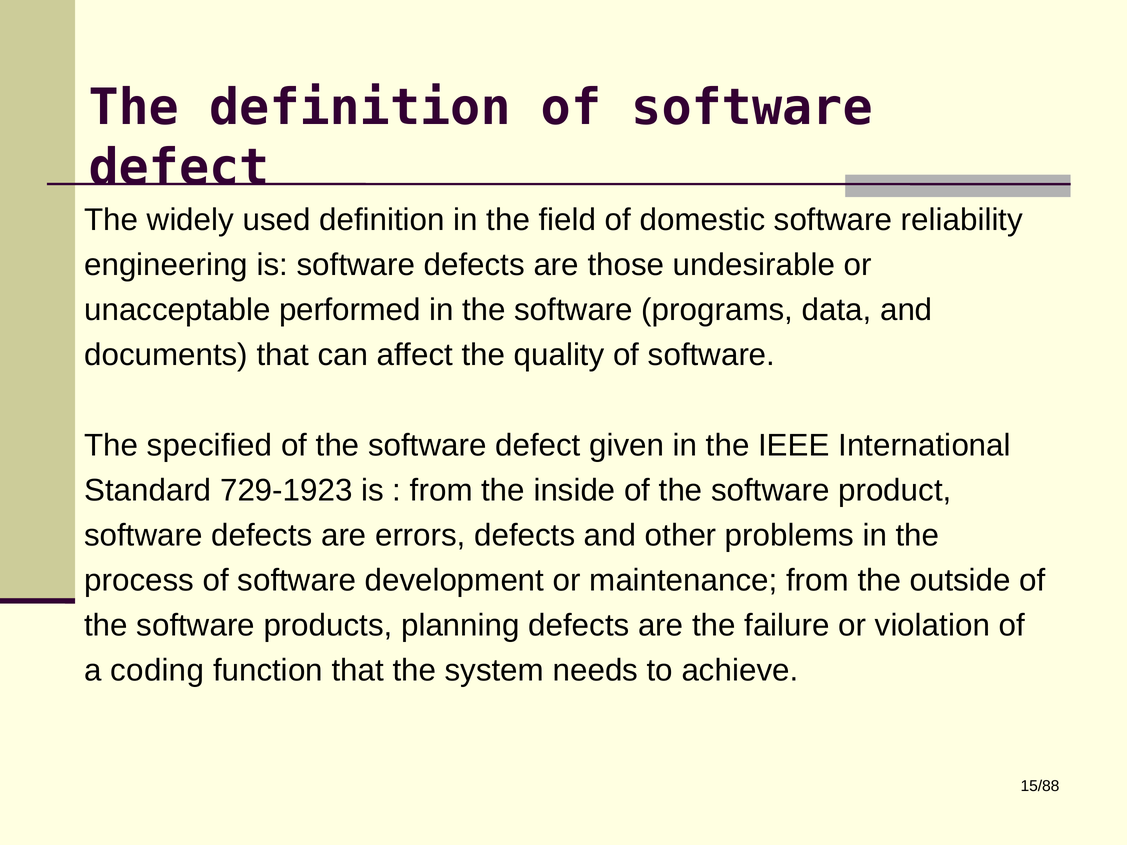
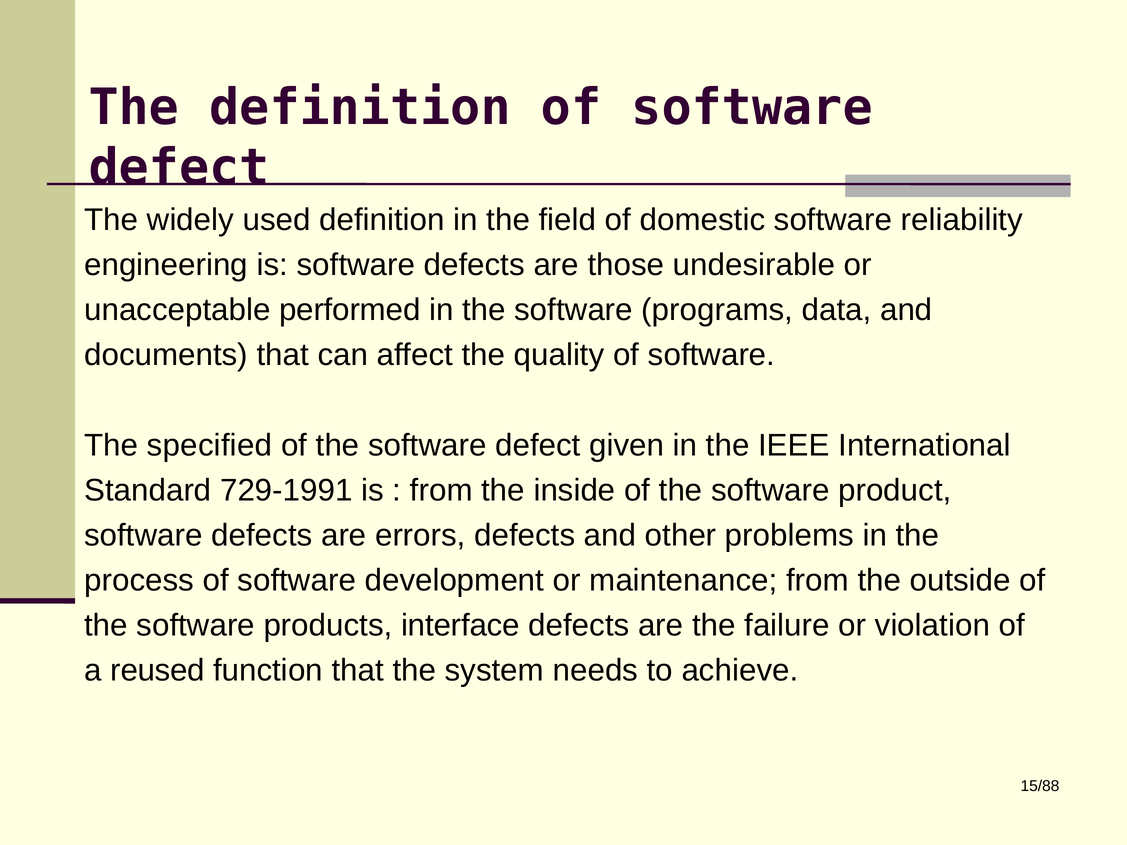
729-1923: 729-1923 -> 729-1991 (286, 490)
planning: planning -> interface (460, 626)
coding: coding -> reused (158, 671)
